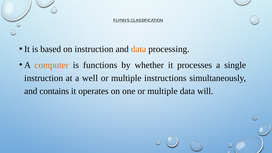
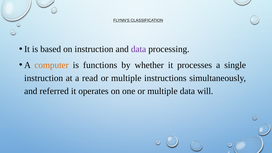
data colour: orange -> purple (139, 49)
well: well -> read (90, 78)
contains: contains -> referred (54, 91)
